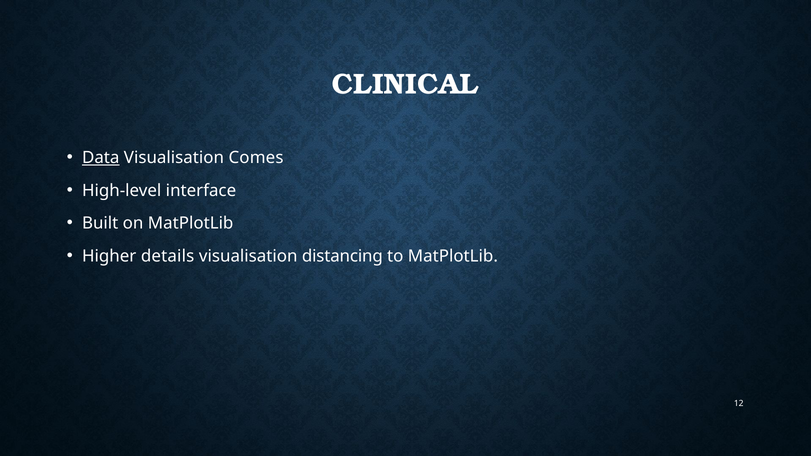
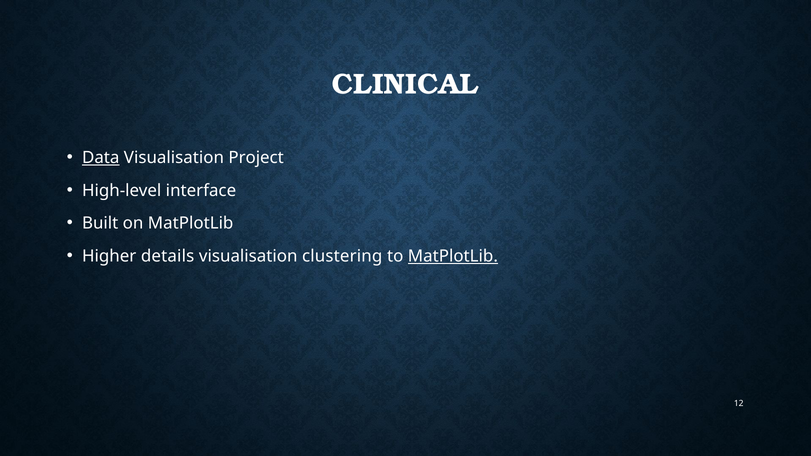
Comes: Comes -> Project (256, 158)
distancing: distancing -> clustering (342, 256)
MatPlotLib underline: none -> present (453, 256)
